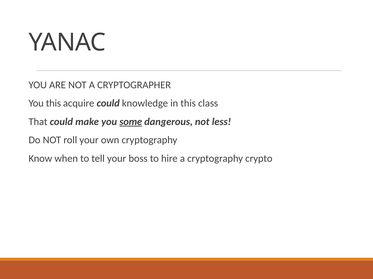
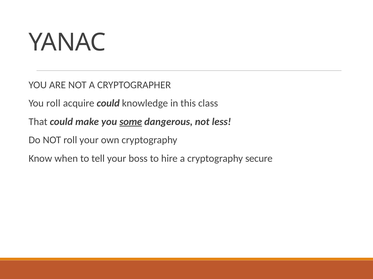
You this: this -> roll (53, 104)
crypto: crypto -> secure (259, 159)
